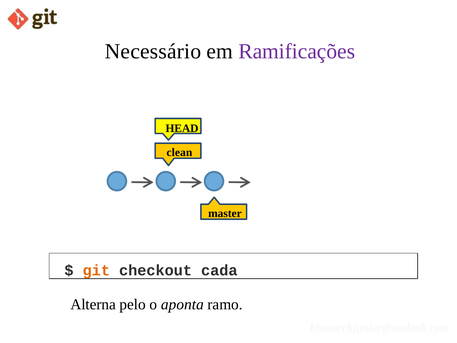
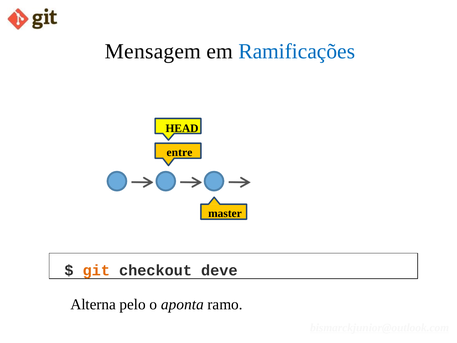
Necessário: Necessário -> Mensagem (153, 51)
Ramificações colour: purple -> blue (297, 51)
clean: clean -> entre (179, 152)
cada: cada -> deve (219, 270)
